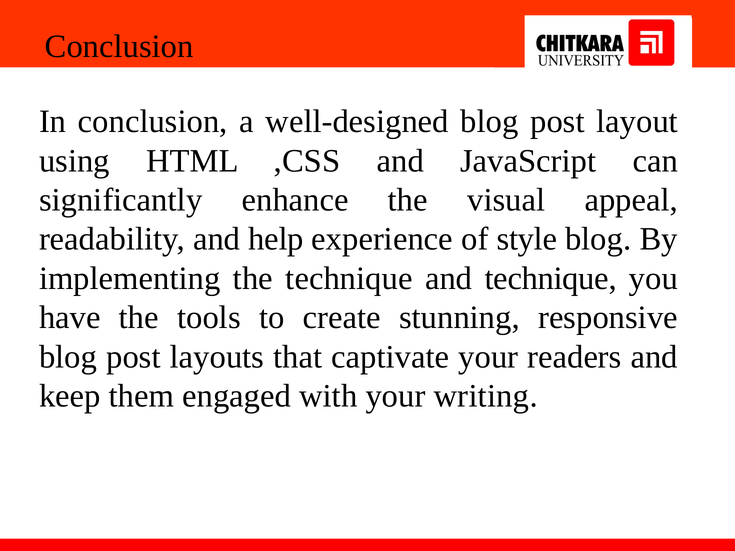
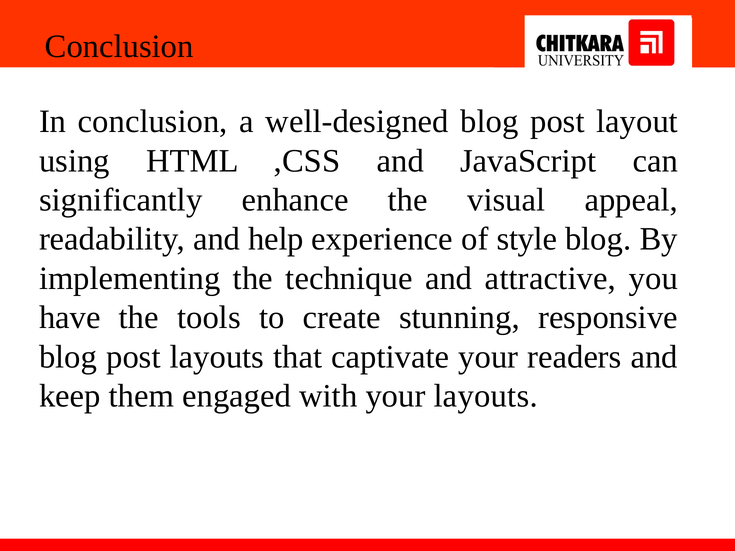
and technique: technique -> attractive (550, 279)
your writing: writing -> layouts (486, 396)
